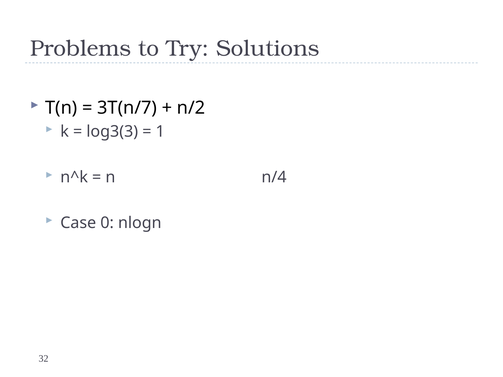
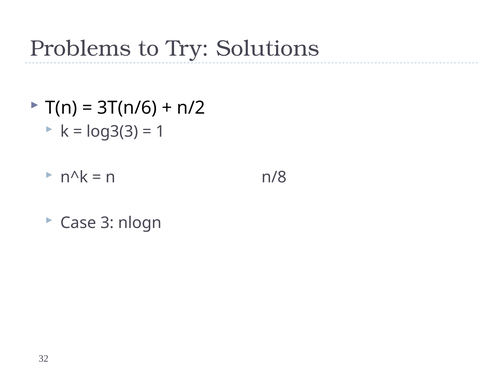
3T(n/7: 3T(n/7 -> 3T(n/6 (127, 108)
n/4: n/4 -> n/8 (274, 177)
0: 0 -> 3 (107, 223)
